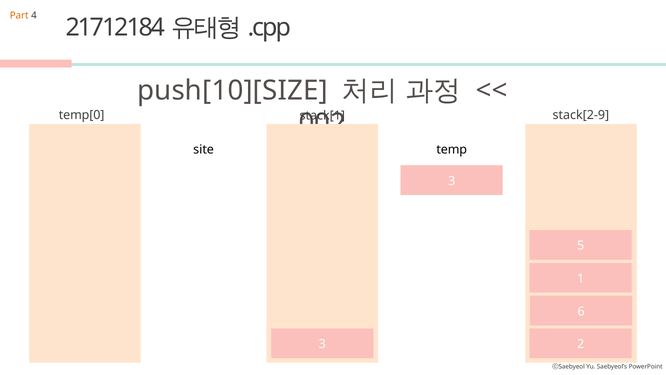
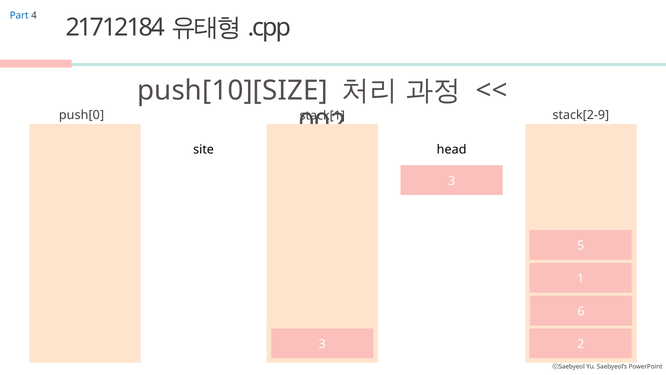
Part colour: orange -> blue (19, 16)
temp[0: temp[0 -> push[0 (82, 115)
temp: temp -> head (452, 150)
